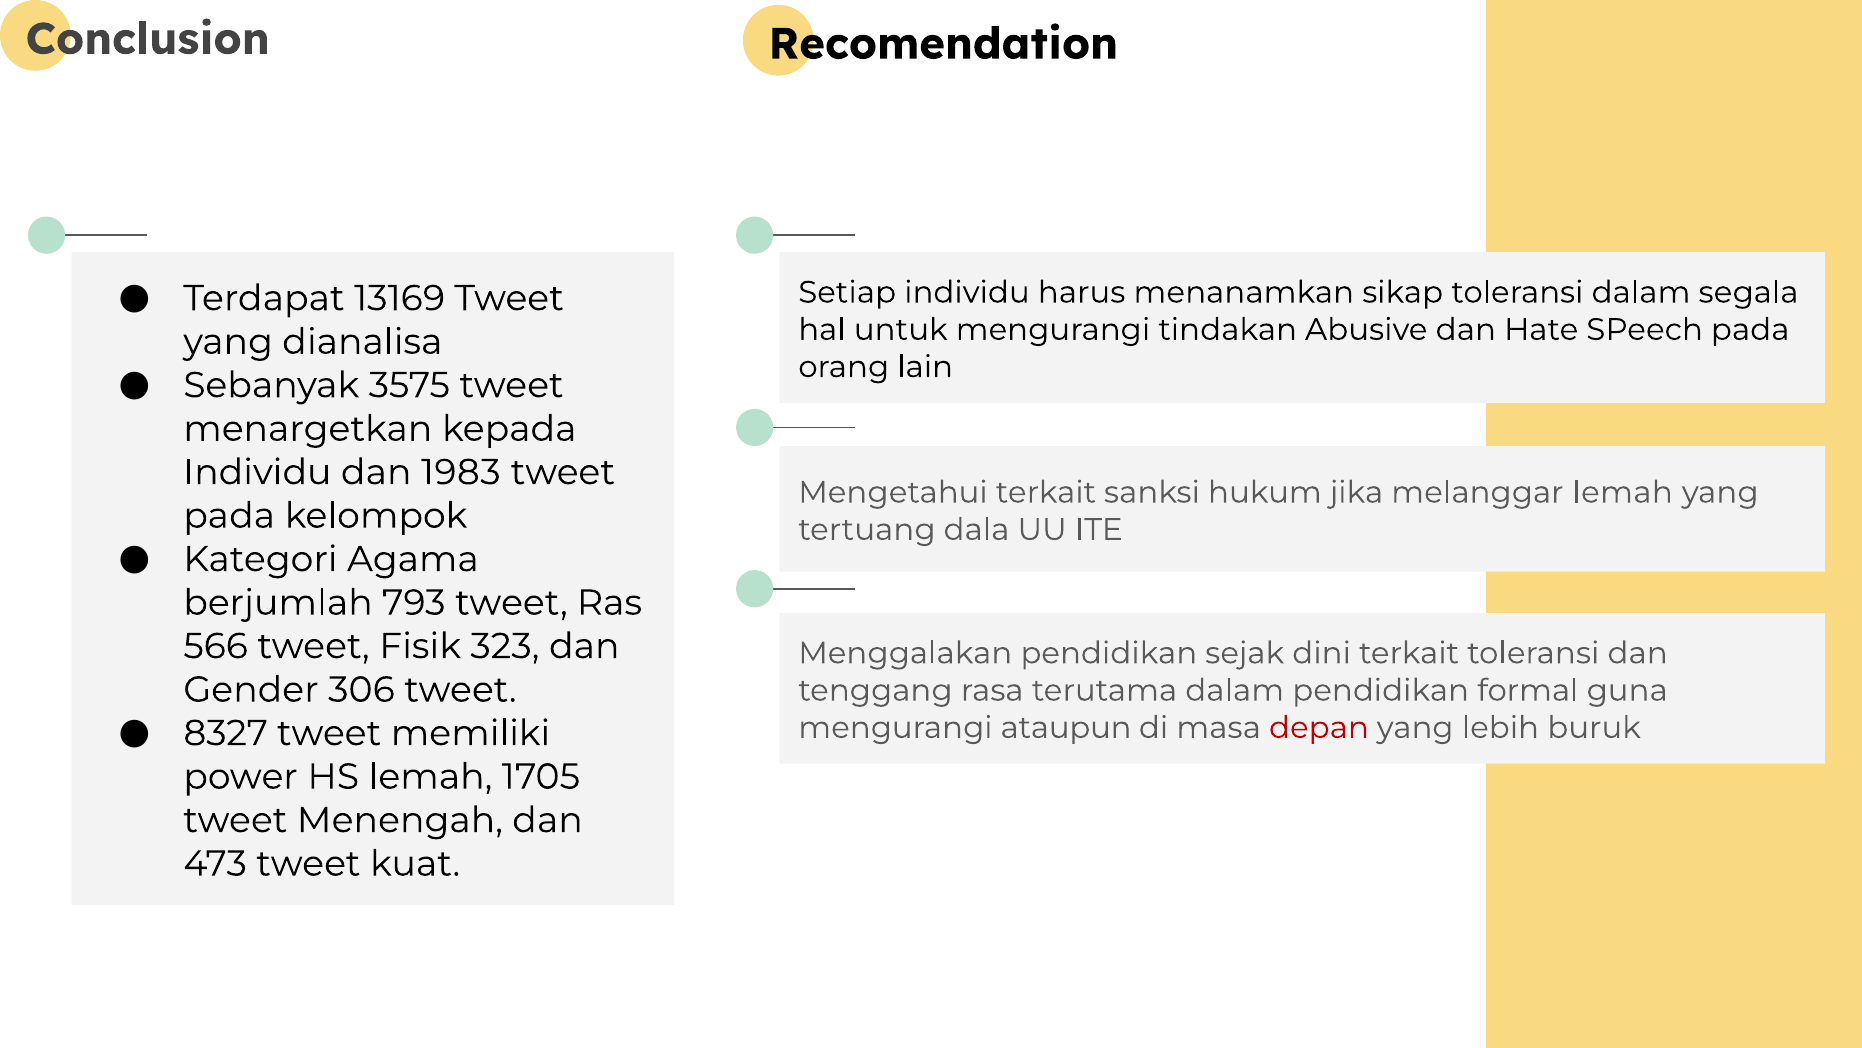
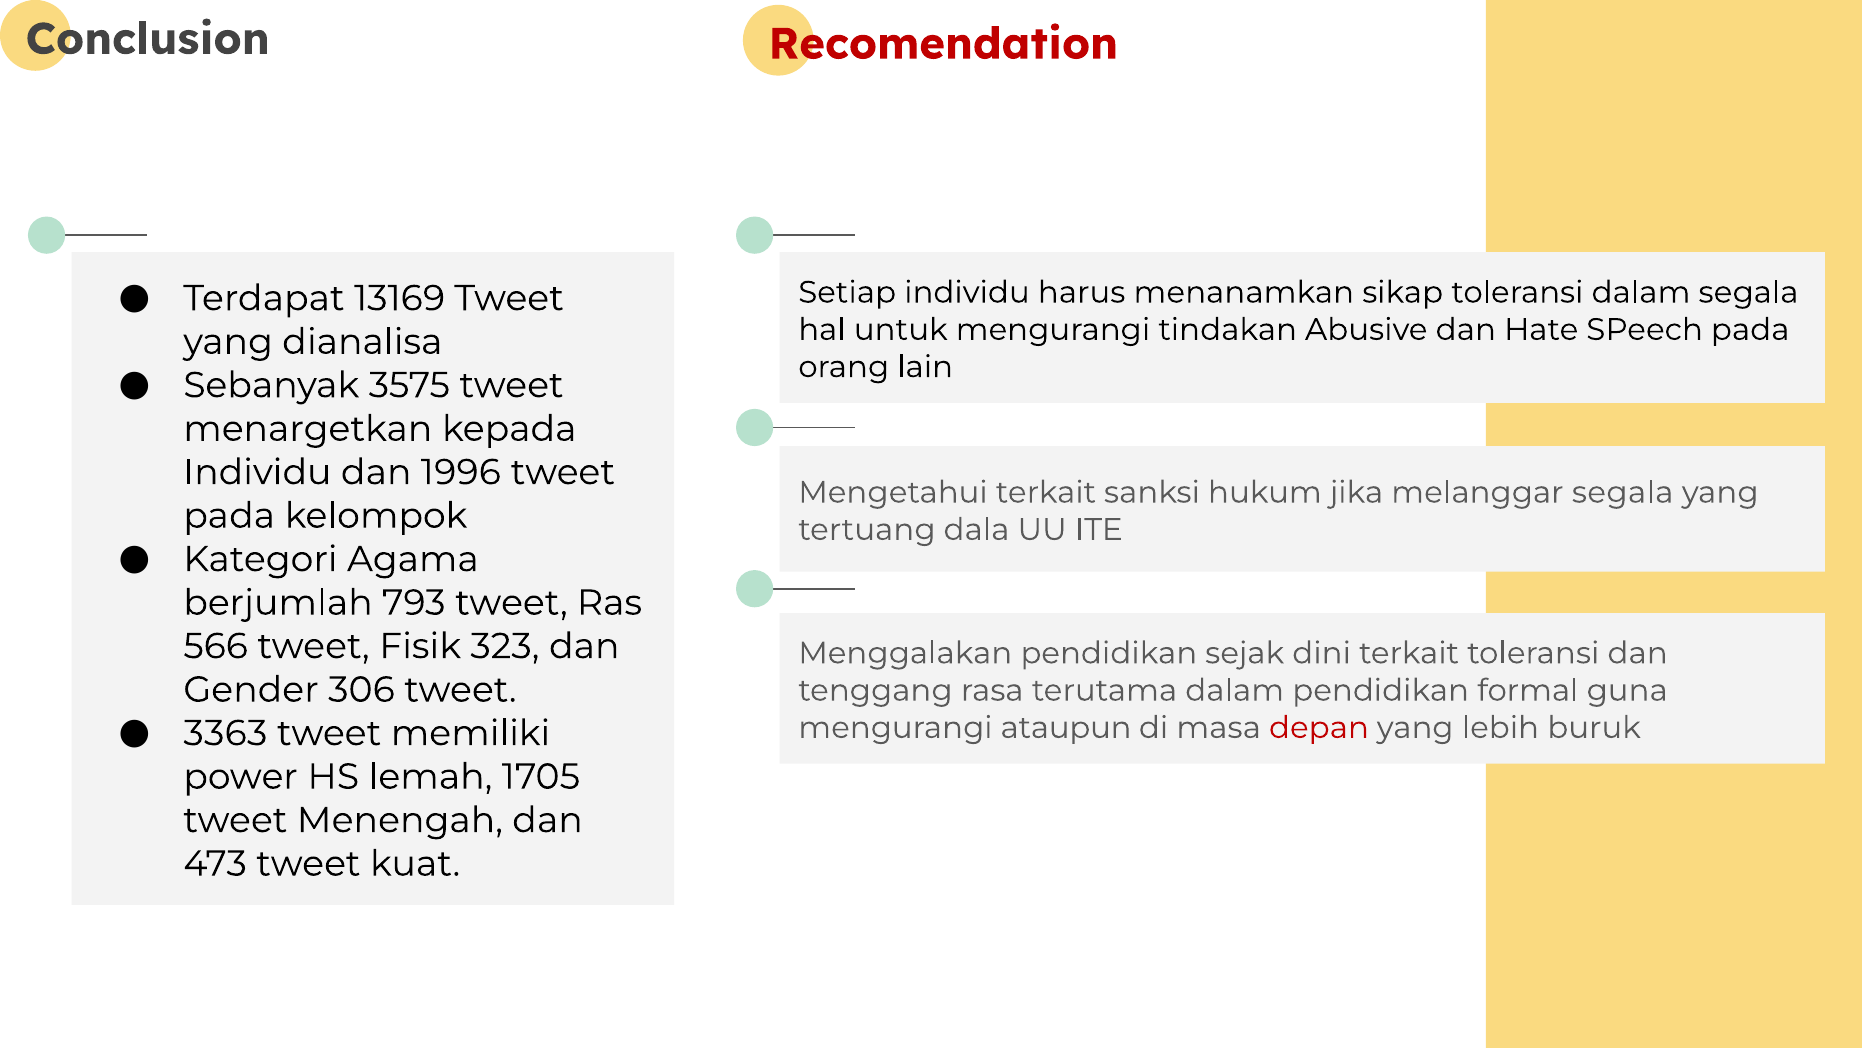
Recomendation colour: black -> red (943, 44)
1983: 1983 -> 1996 (461, 472)
melanggar lemah: lemah -> segala (1623, 492)
8327: 8327 -> 3363 (225, 733)
